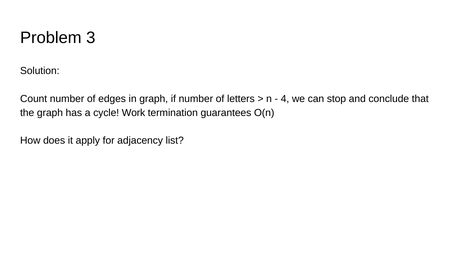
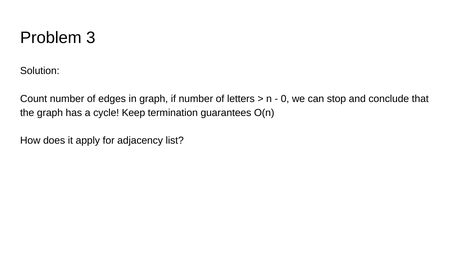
4: 4 -> 0 (285, 99)
Work: Work -> Keep (133, 113)
